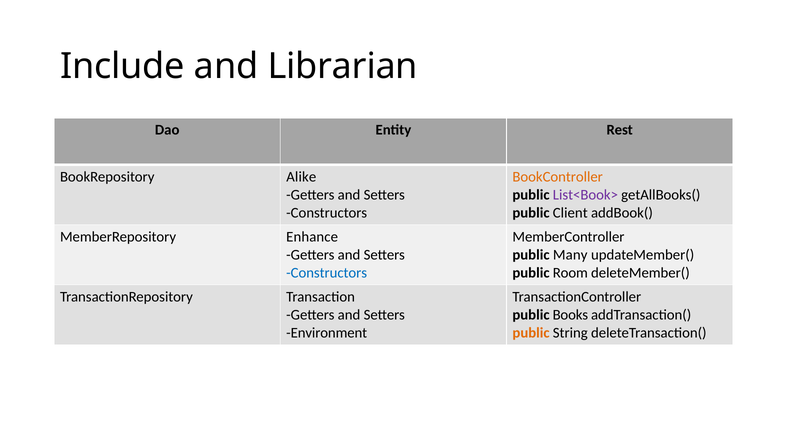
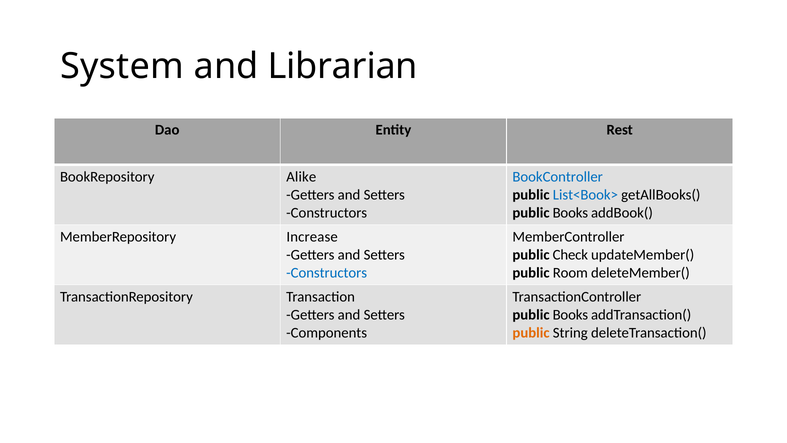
Include: Include -> System (122, 66)
BookController colour: orange -> blue (558, 177)
List<Book> colour: purple -> blue (585, 195)
Client: Client -> Books (570, 213)
Enhance: Enhance -> Increase (312, 237)
Many: Many -> Check (570, 255)
Environment: Environment -> Components (327, 333)
